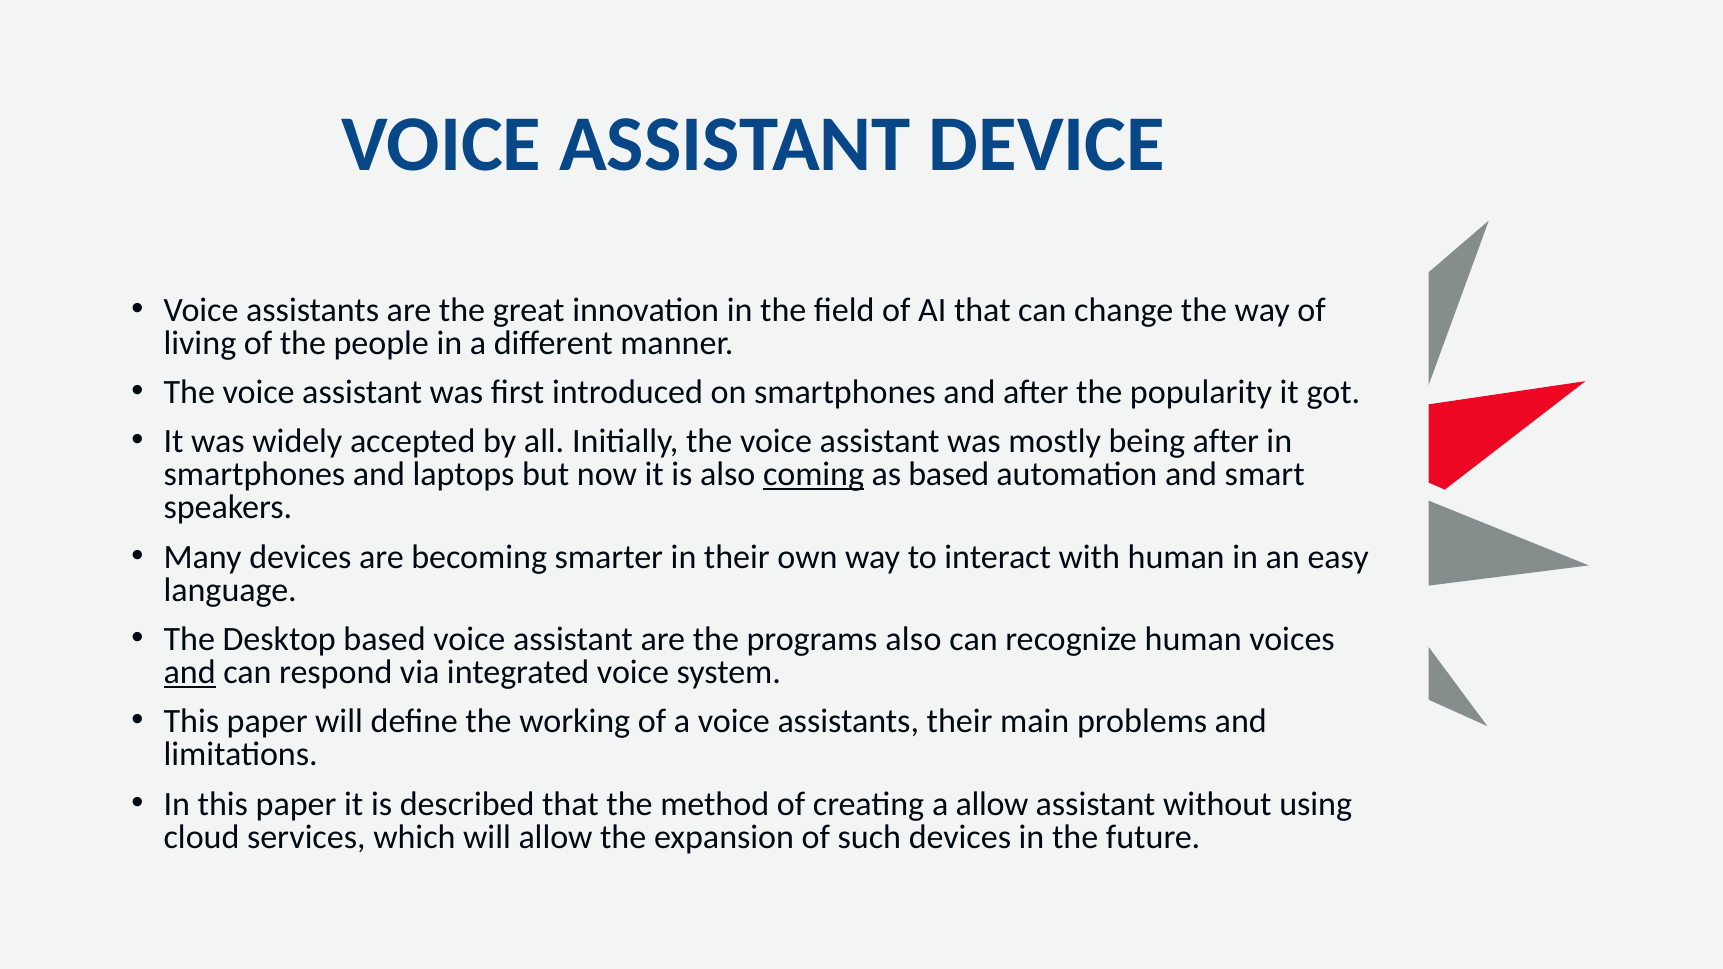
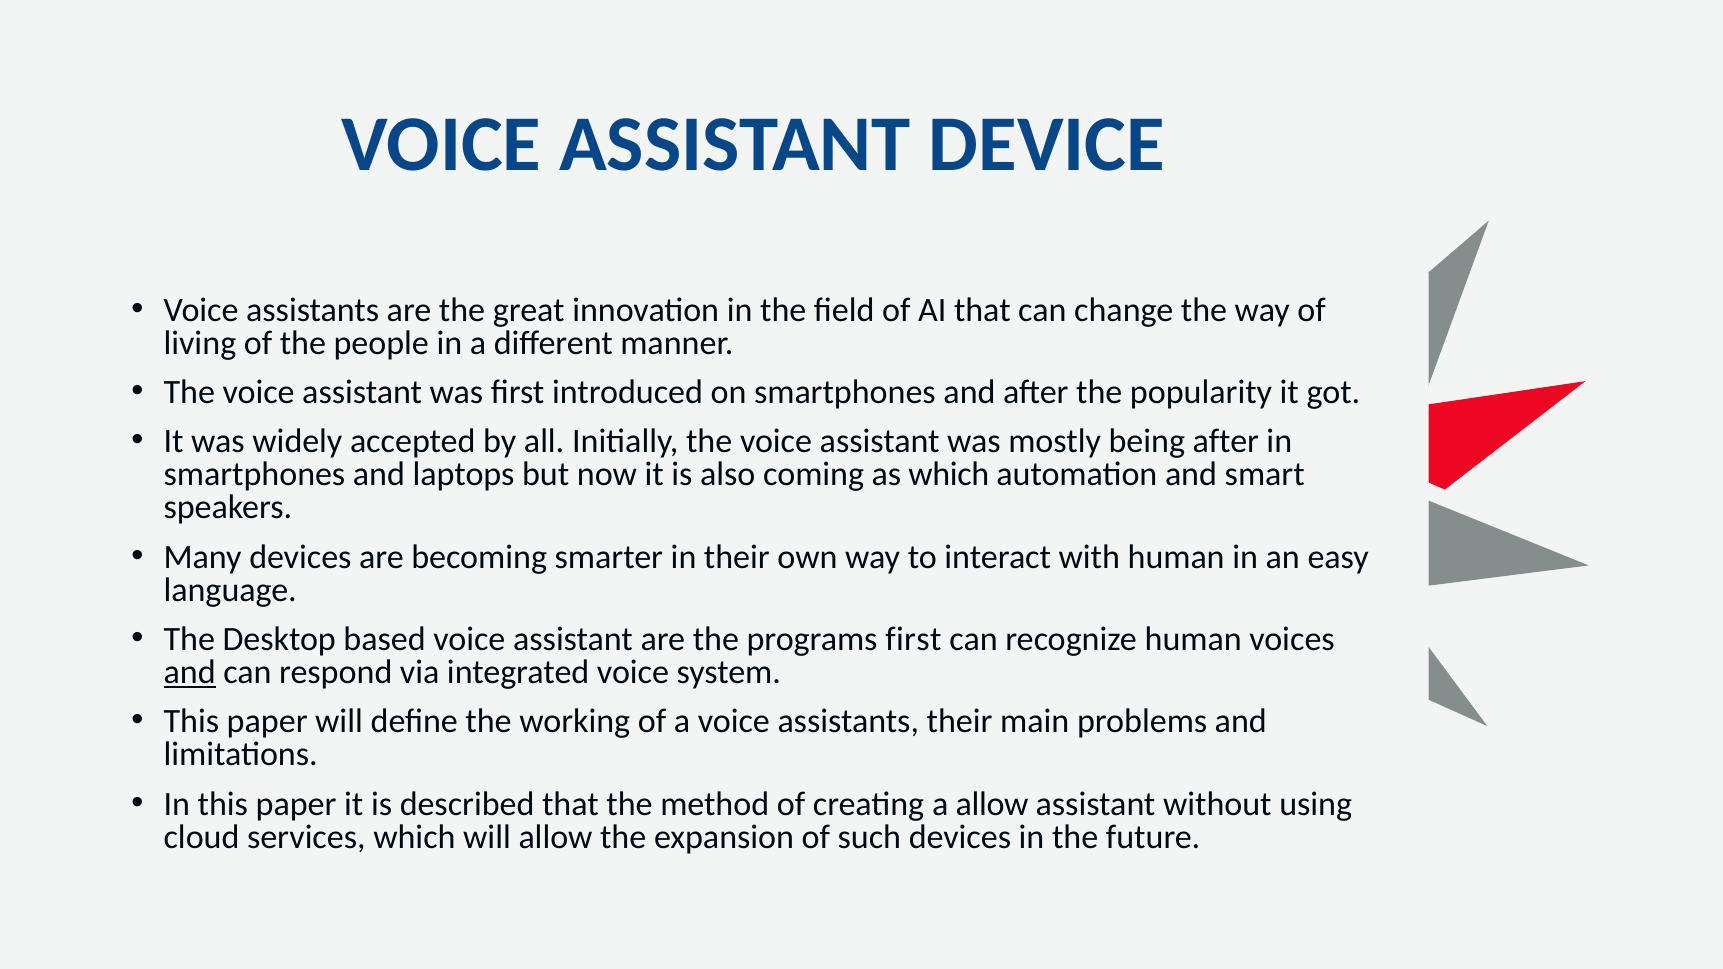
coming underline: present -> none (814, 475)
as based: based -> which (949, 475)
programs also: also -> first (913, 639)
